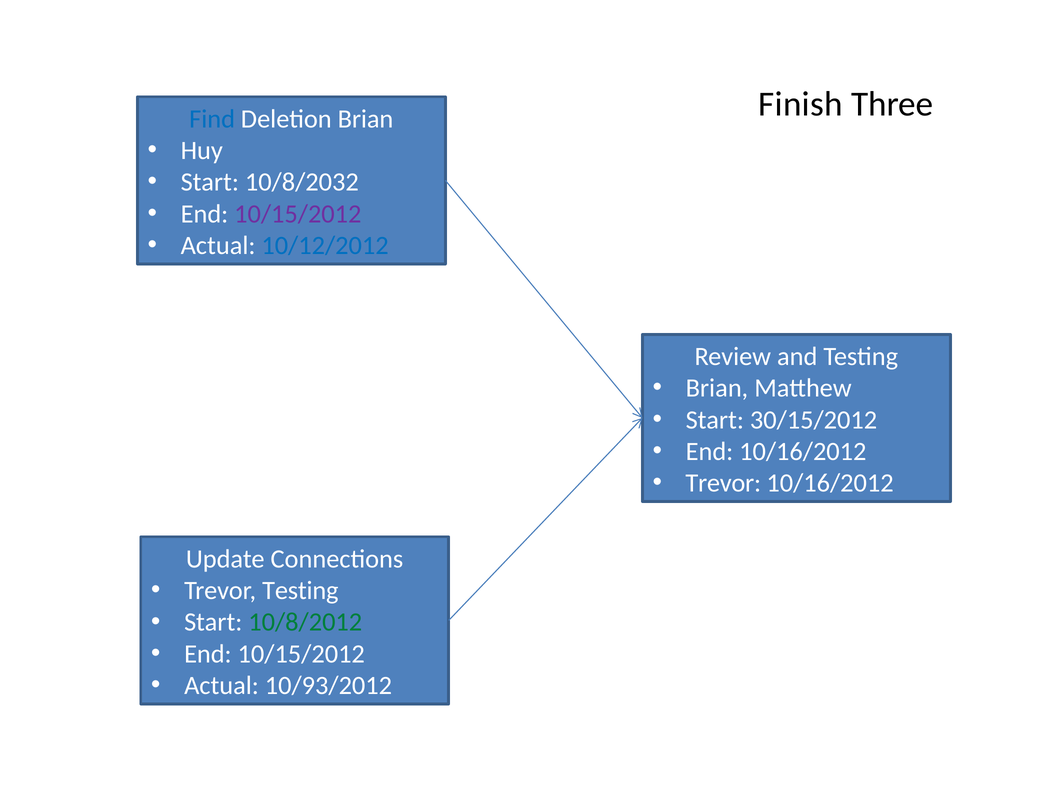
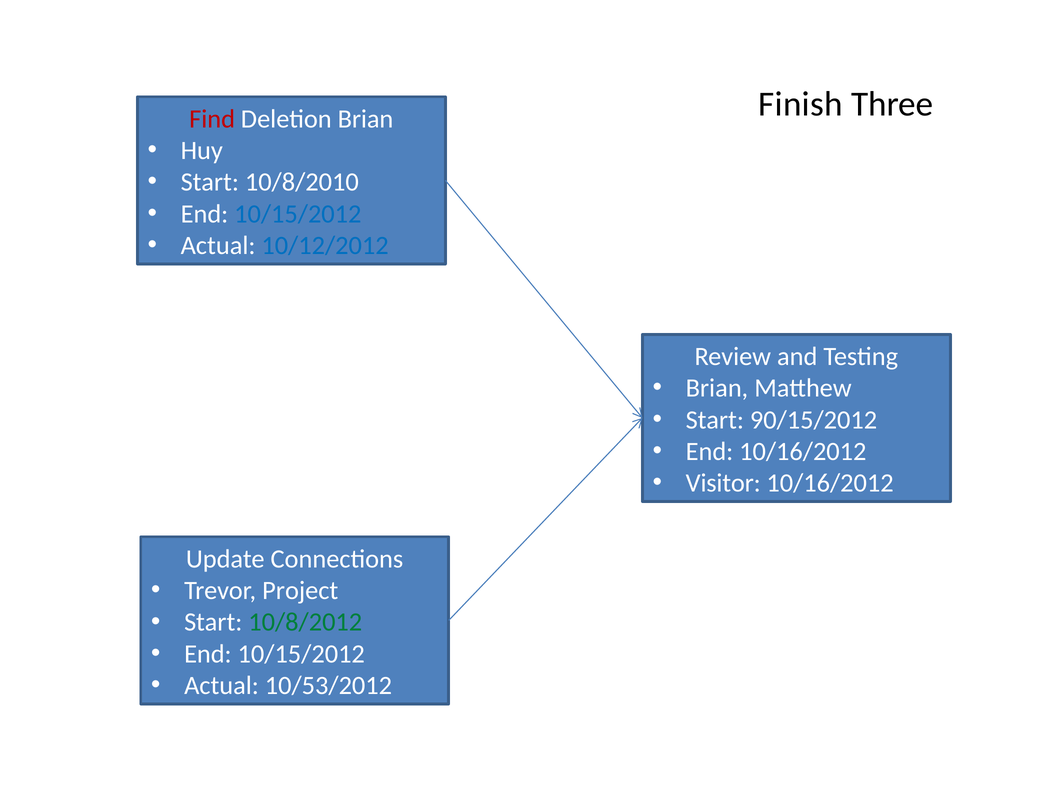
Find colour: blue -> red (212, 119)
10/8/2032: 10/8/2032 -> 10/8/2010 (302, 182)
10/15/2012 colour: purple -> blue (298, 214)
30/15/2012: 30/15/2012 -> 90/15/2012 (814, 420)
Trevor: Trevor -> Visitor (723, 483)
Trevor Testing: Testing -> Project (300, 591)
10/93/2012: 10/93/2012 -> 10/53/2012 (328, 686)
